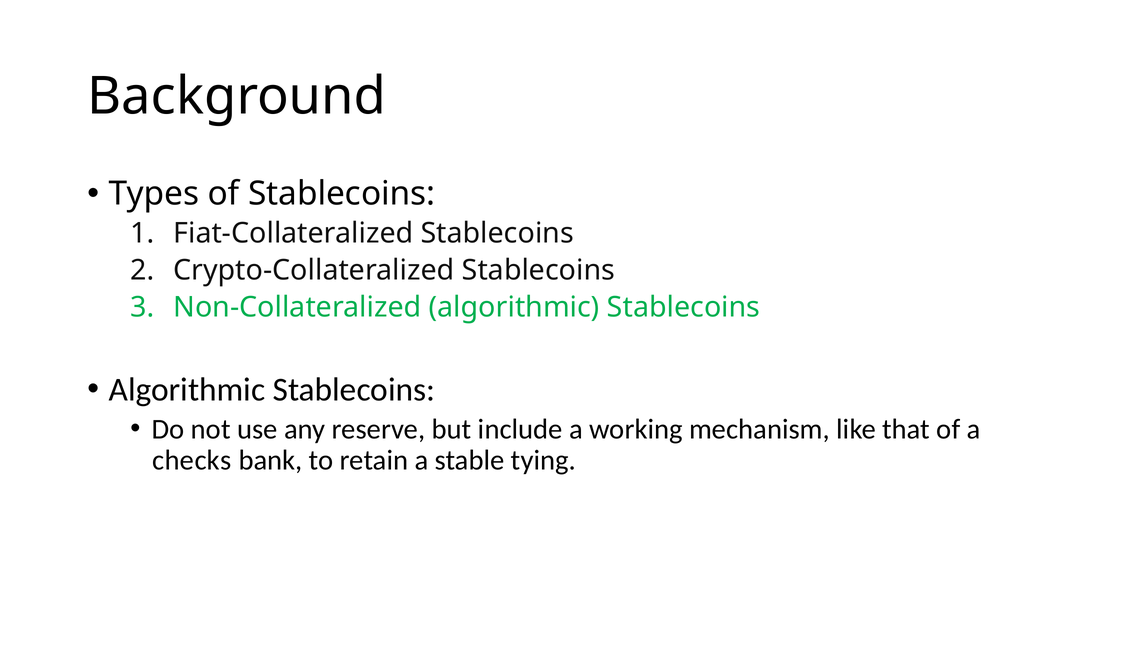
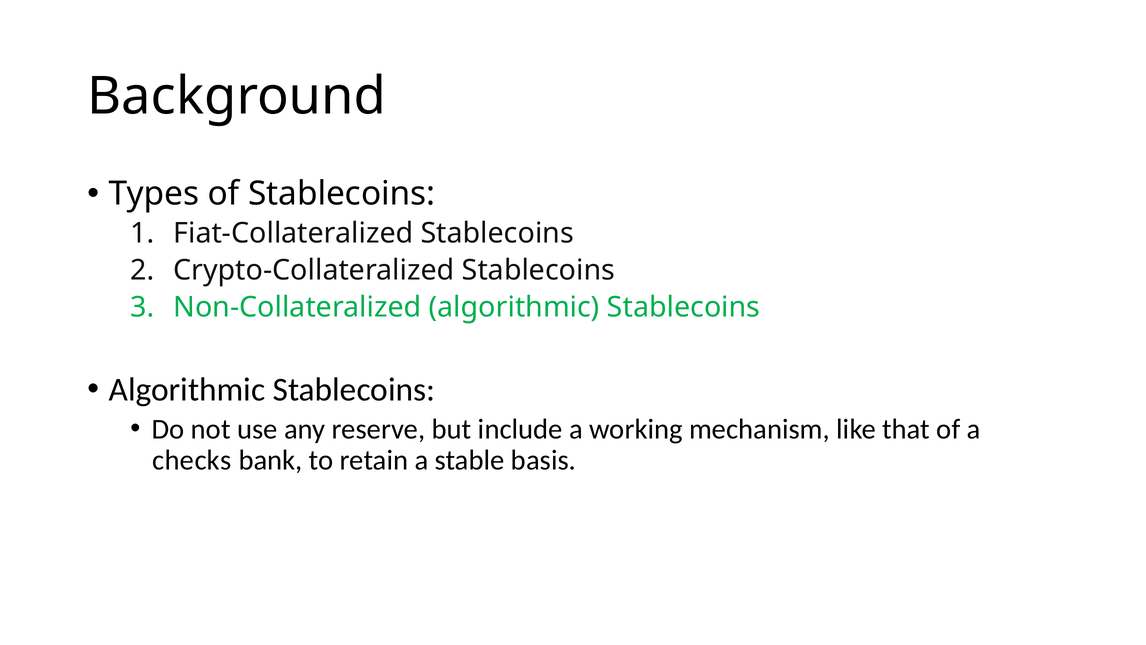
tying: tying -> basis (544, 460)
